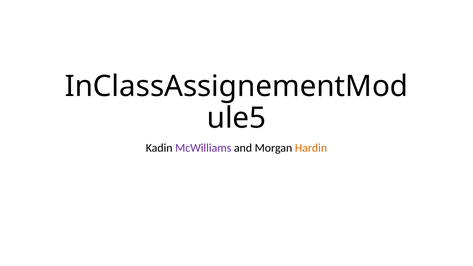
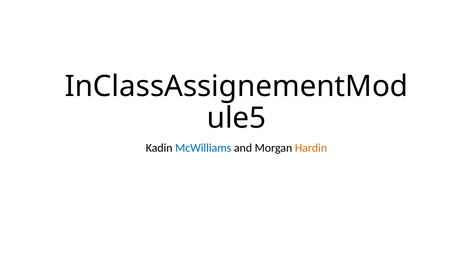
McWilliams colour: purple -> blue (203, 148)
